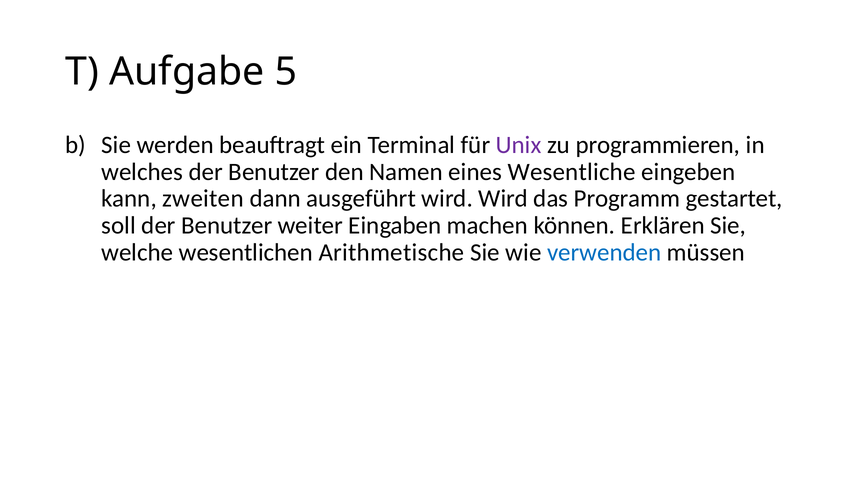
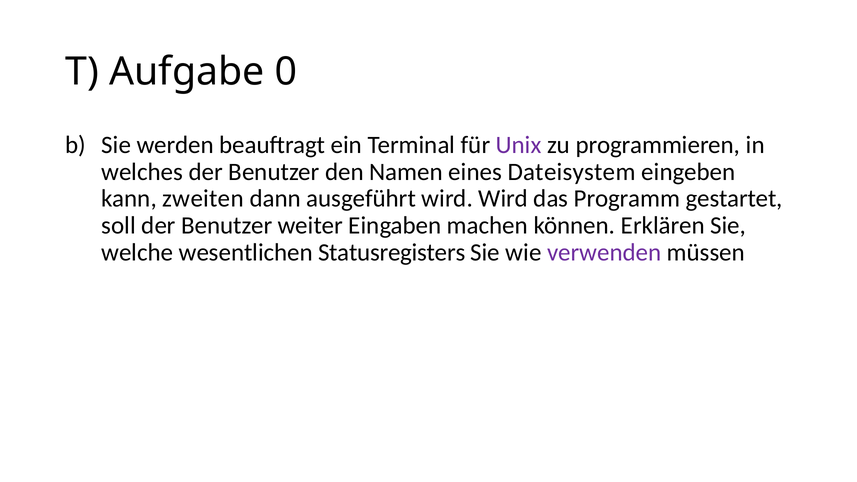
5: 5 -> 0 (286, 72)
Wesentliche: Wesentliche -> Dateisystem (572, 172)
Arithmetische: Arithmetische -> Statusregisters (392, 253)
verwenden colour: blue -> purple (604, 253)
